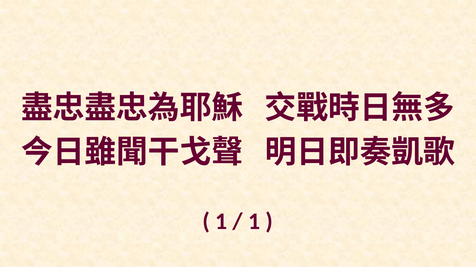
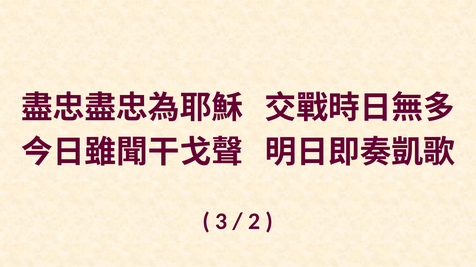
1: 1 -> 3 (221, 222)
1: 1 -> 2 (254, 222)
